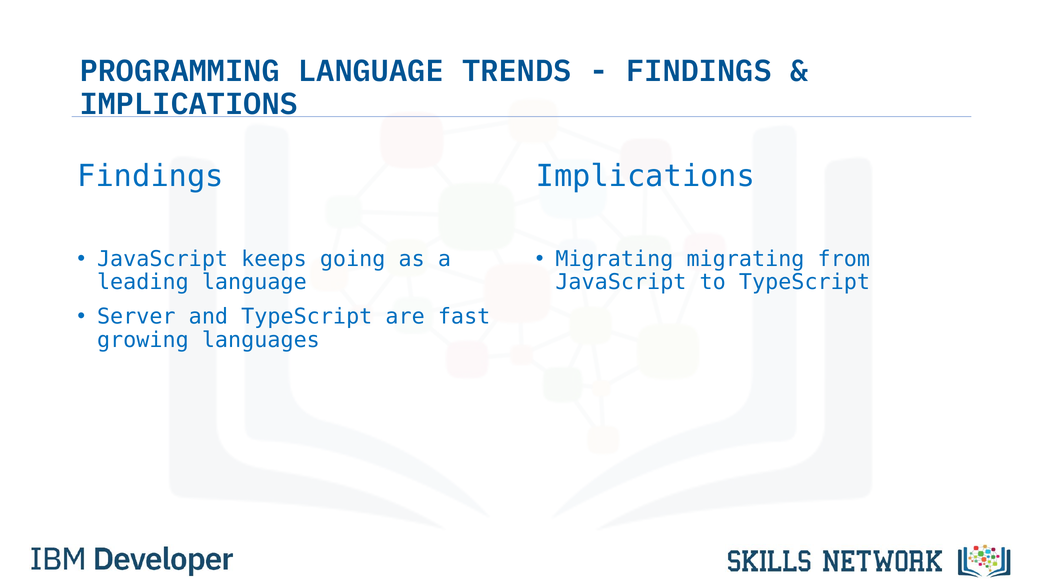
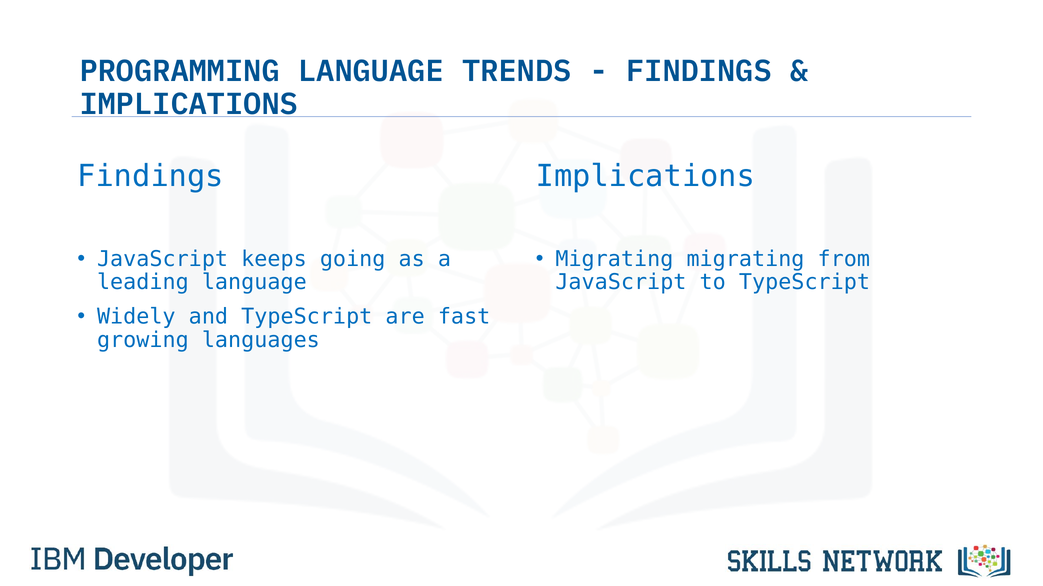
Server: Server -> Widely (136, 317)
